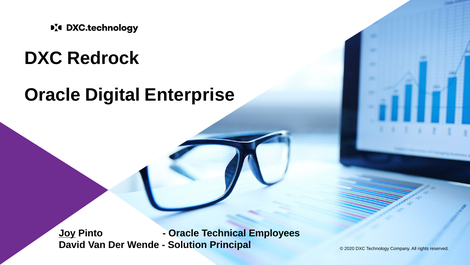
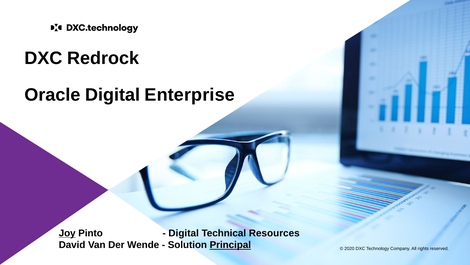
Oracle: Oracle -> Digital (184, 233)
Employees: Employees -> Resources (274, 233)
Principal underline: none -> present (230, 245)
